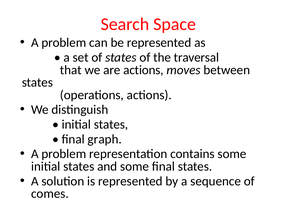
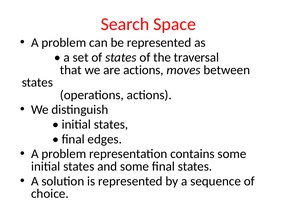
graph: graph -> edges (105, 139)
comes: comes -> choice (50, 193)
